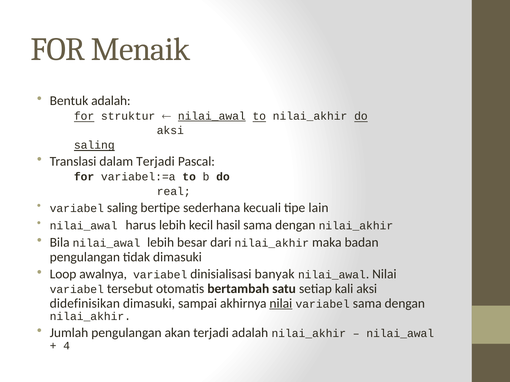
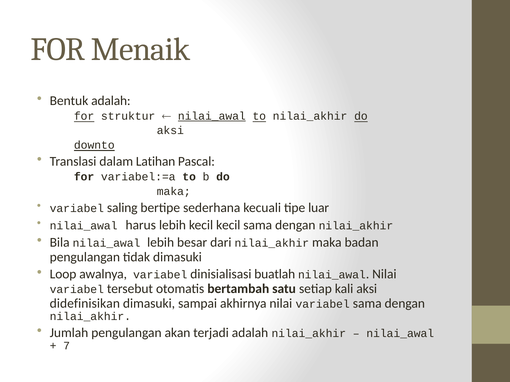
saling: saling -> downto (94, 145)
dalam Terjadi: Terjadi -> Latihan (156, 162)
real: real -> maka (174, 192)
lain: lain -> luar (319, 208)
kecil hasil: hasil -> kecil (228, 225)
banyak: banyak -> buatlah (275, 275)
nilai underline: present -> none (281, 304)
4: 4 -> 7 (67, 346)
